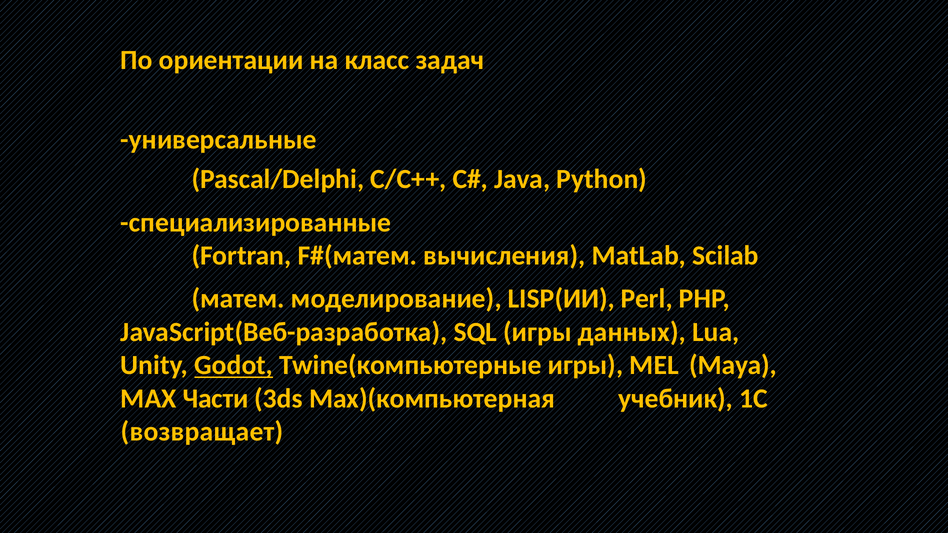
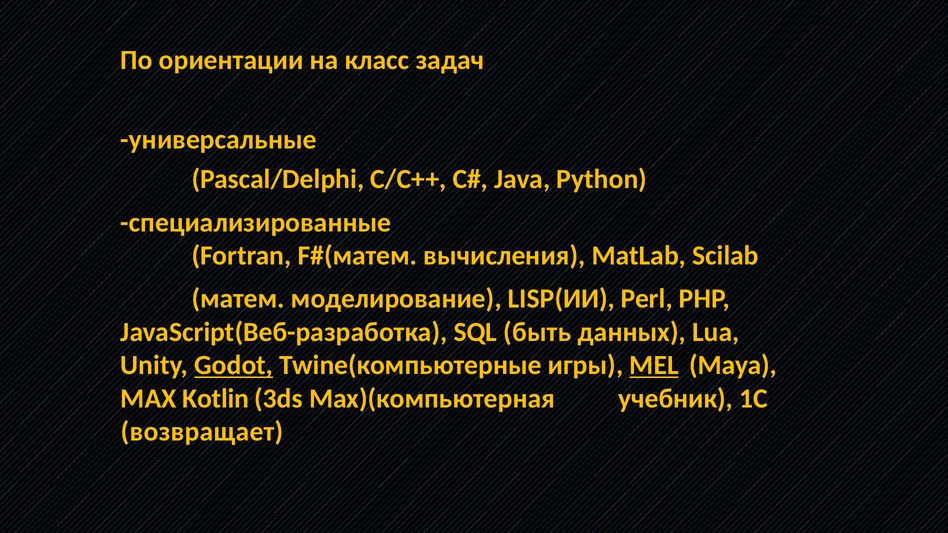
SQL игры: игры -> быть (537, 332)
MEL underline: none -> present (654, 365)
Части: Части -> Kotlin (216, 399)
